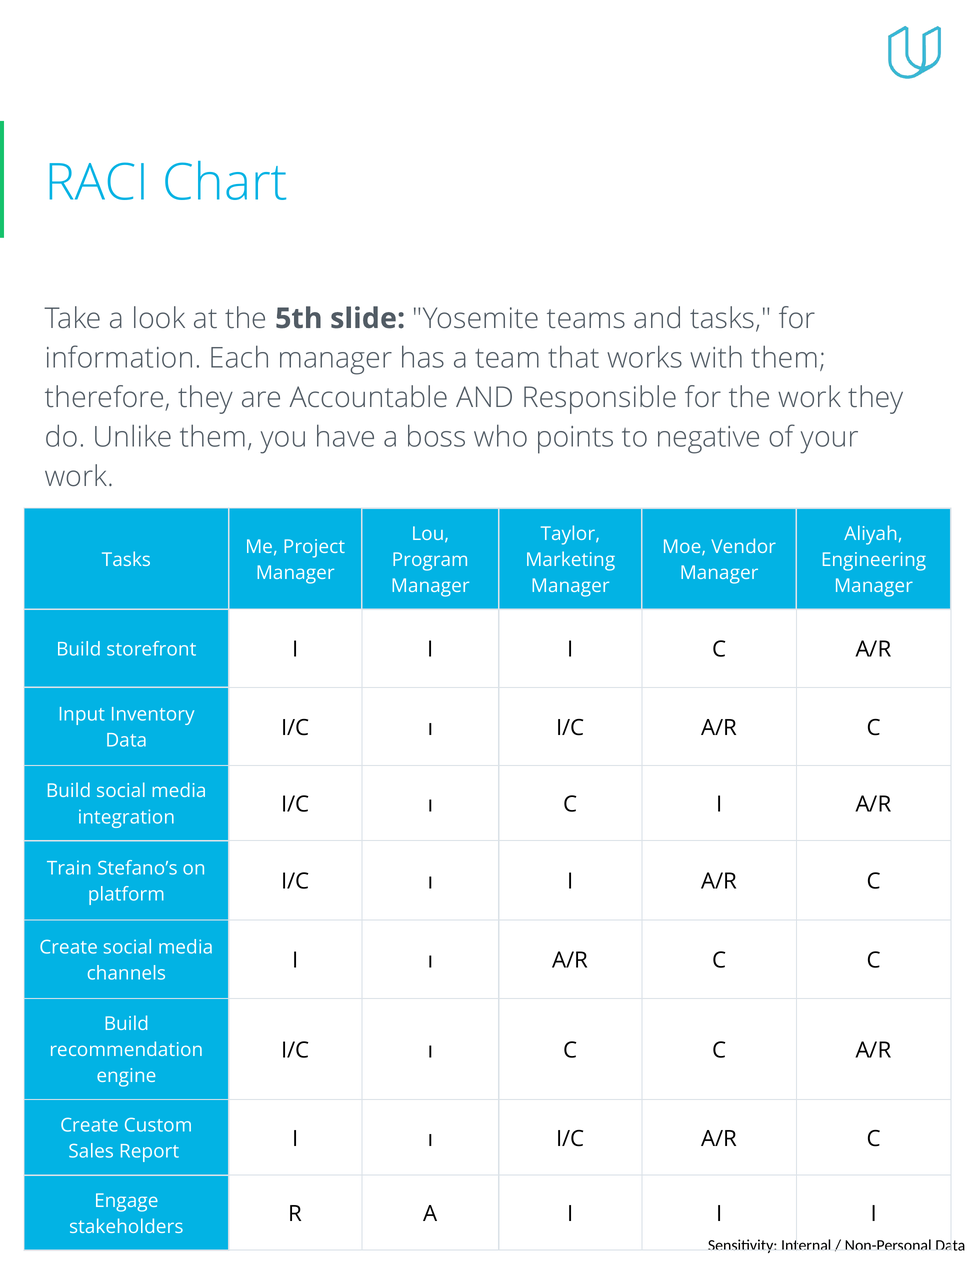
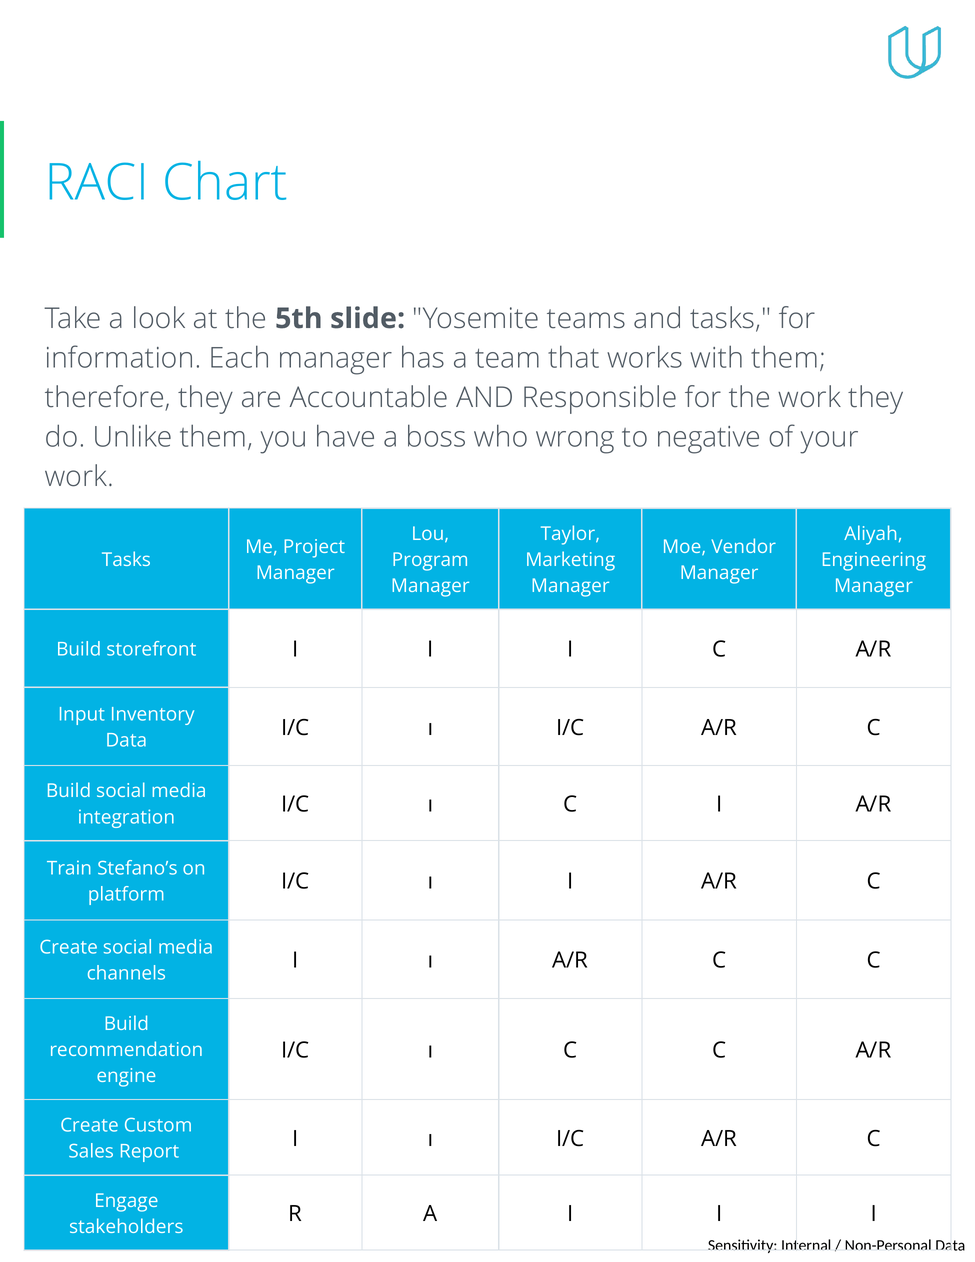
points: points -> wrong (575, 437)
